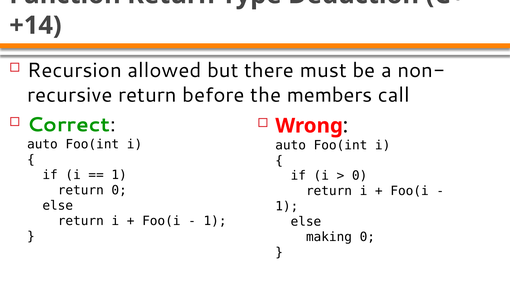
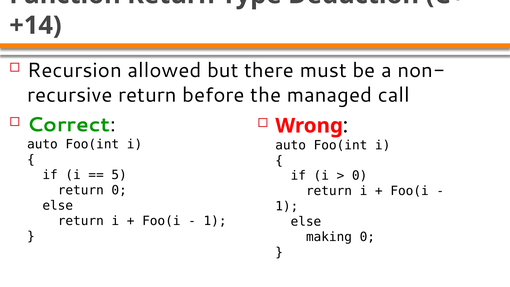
members: members -> managed (329, 95)
1: 1 -> 5 (119, 175)
